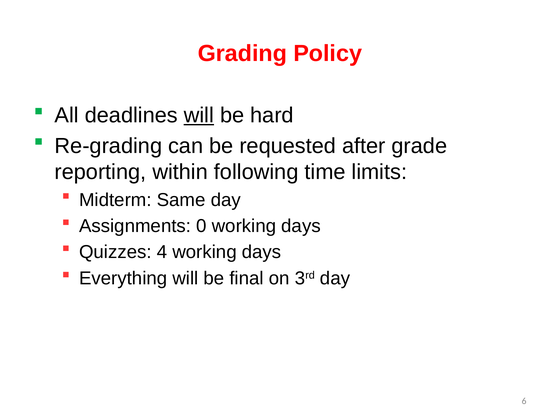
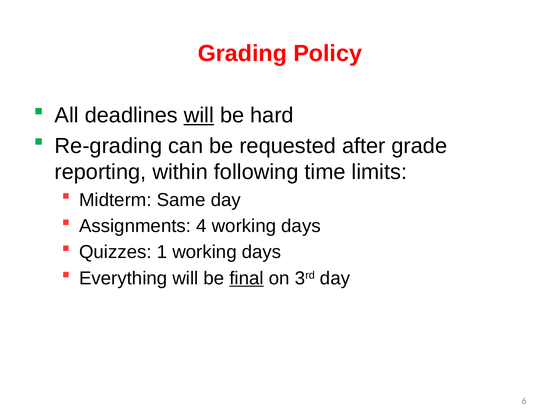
0: 0 -> 4 (201, 226)
4: 4 -> 1 (162, 252)
final underline: none -> present (247, 278)
